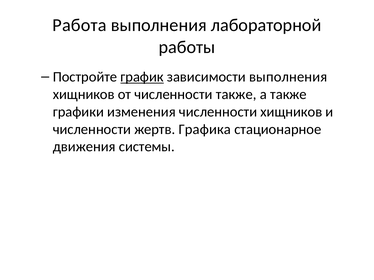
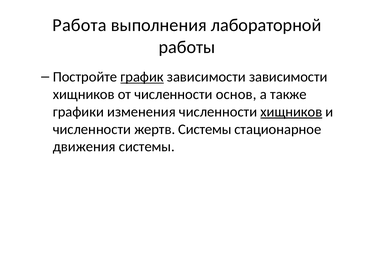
зависимости выполнения: выполнения -> зависимости (288, 77)
численности также: также -> основ (236, 95)
хищников underline: none -> present (291, 112)
жертв Графика: Графика -> Системы (205, 129)
